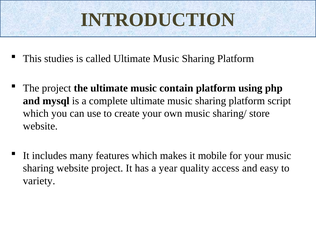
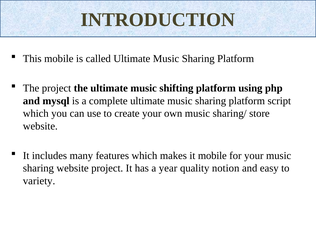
This studies: studies -> mobile (59, 59)
contain: contain -> shifting (176, 88)
access: access -> notion (226, 168)
